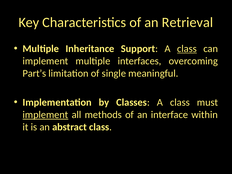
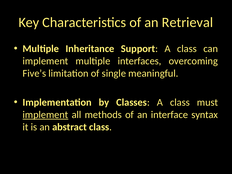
class underline: present -> none (187, 49)
Part’s: Part’s -> Five’s (34, 73)
within: within -> syntax (205, 115)
